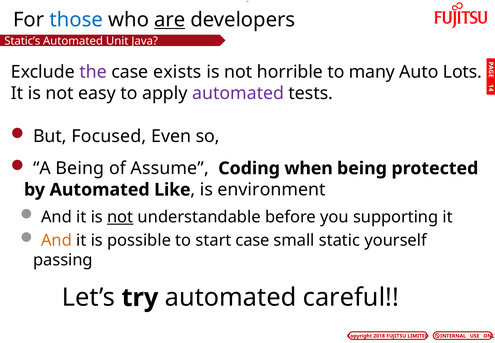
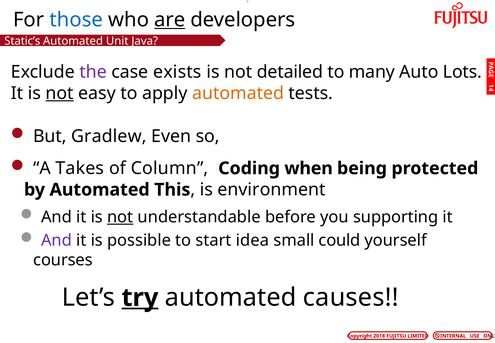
horrible: horrible -> detailed (290, 72)
not underline: none -> present (60, 93)
automated colour: purple -> orange (238, 93)
Focused: Focused -> Gradlew (109, 136)
A Being: Being -> Takes (80, 168)
Assume: Assume -> Column (170, 168)
Like: Like -> This (172, 190)
And colour: orange -> purple (56, 240)
start case: case -> idea (252, 240)
static: static -> could (340, 240)
passing: passing -> courses (63, 260)
try underline: none -> present (140, 297)
careful: careful -> causes (351, 297)
